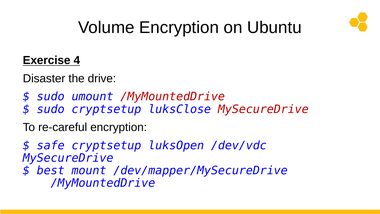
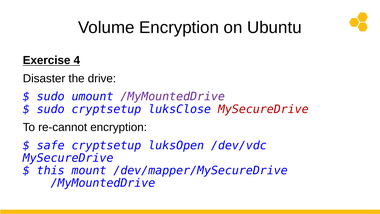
/MyMountedDrive colour: red -> purple (173, 97)
re-careful: re-careful -> re-cannot (63, 127)
best: best -> this (51, 170)
